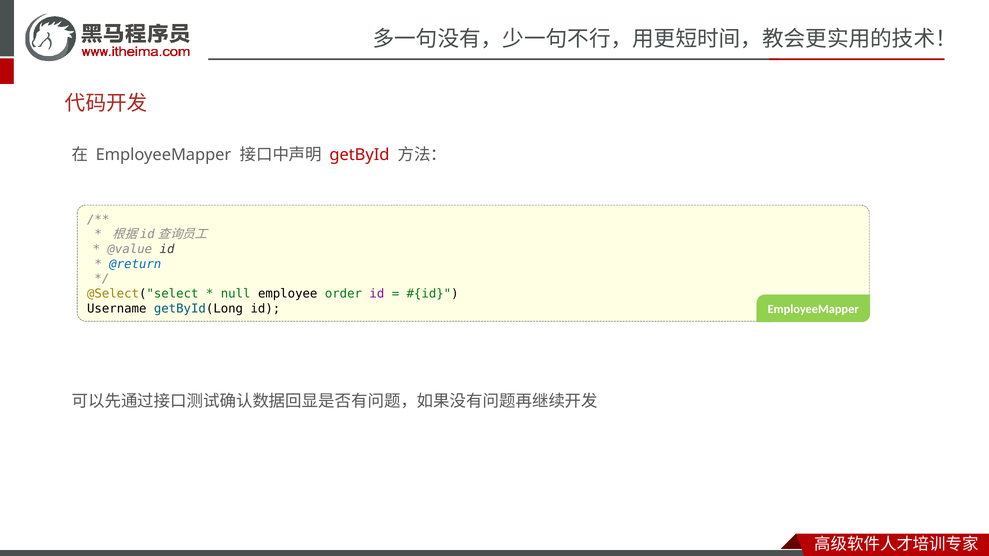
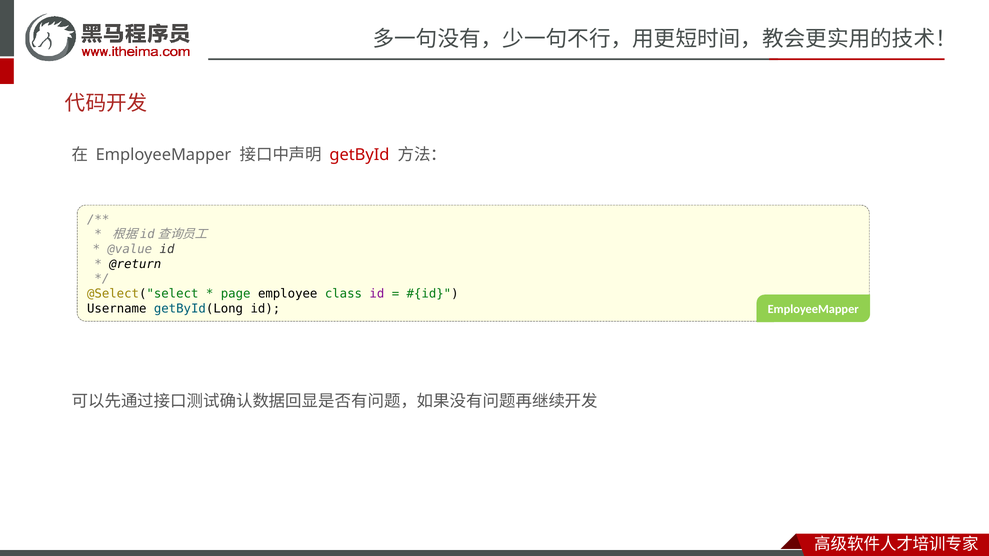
@return colour: blue -> black (135, 264)
null: null -> page (236, 294)
order: order -> class (343, 294)
